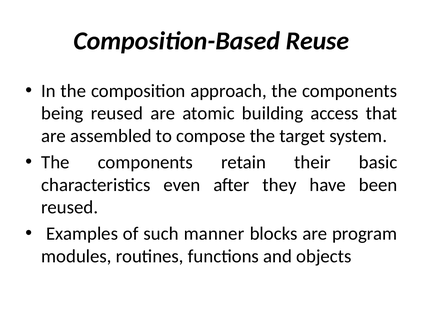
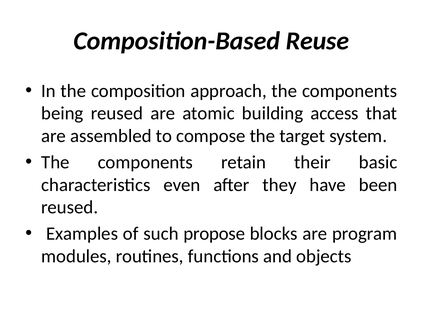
manner: manner -> propose (214, 234)
